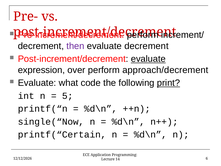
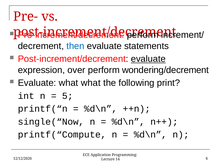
then colour: purple -> blue (75, 46)
evaluate decrement: decrement -> statements (147, 46)
approach/decrement: approach/decrement -> wondering/decrement (165, 70)
what code: code -> what (91, 83)
print underline: present -> none (168, 83)
printf(“Certain: printf(“Certain -> printf(“Compute (62, 134)
